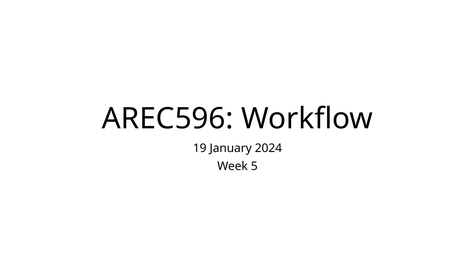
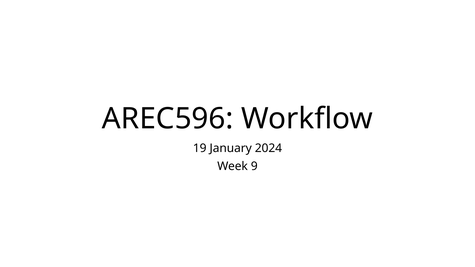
5: 5 -> 9 (254, 166)
